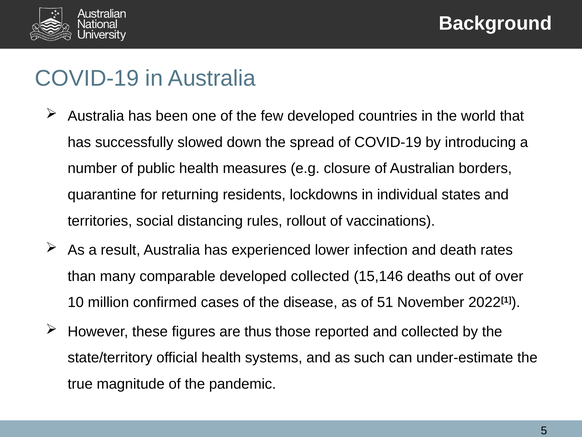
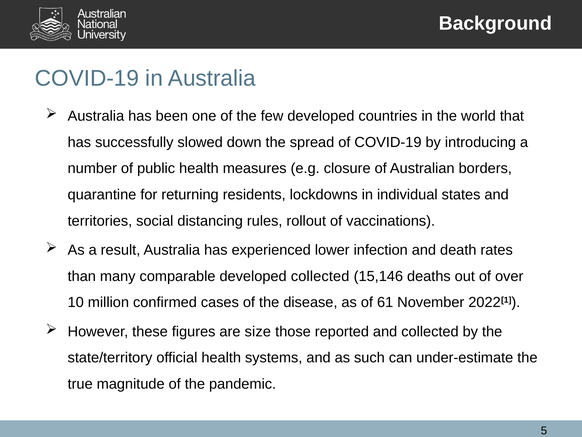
51: 51 -> 61 (385, 302)
thus: thus -> size (258, 331)
